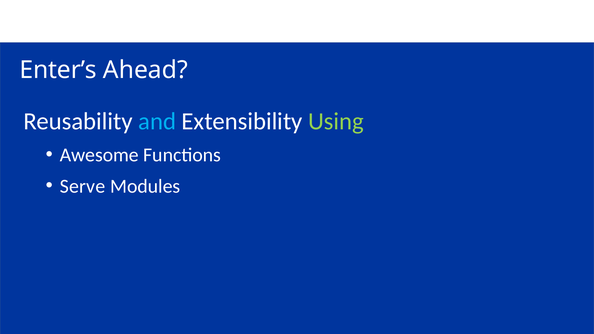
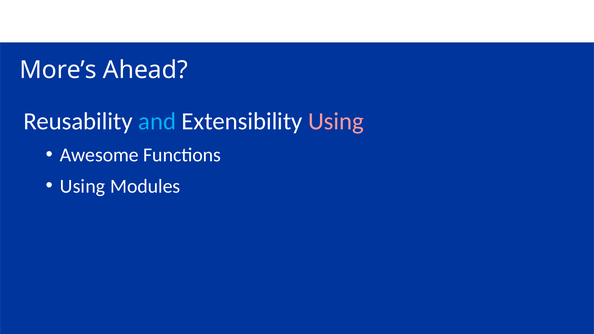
Enter’s: Enter’s -> More’s (58, 70)
Using colour: light green -> pink (336, 121)
Serve: Serve -> Using (83, 186)
